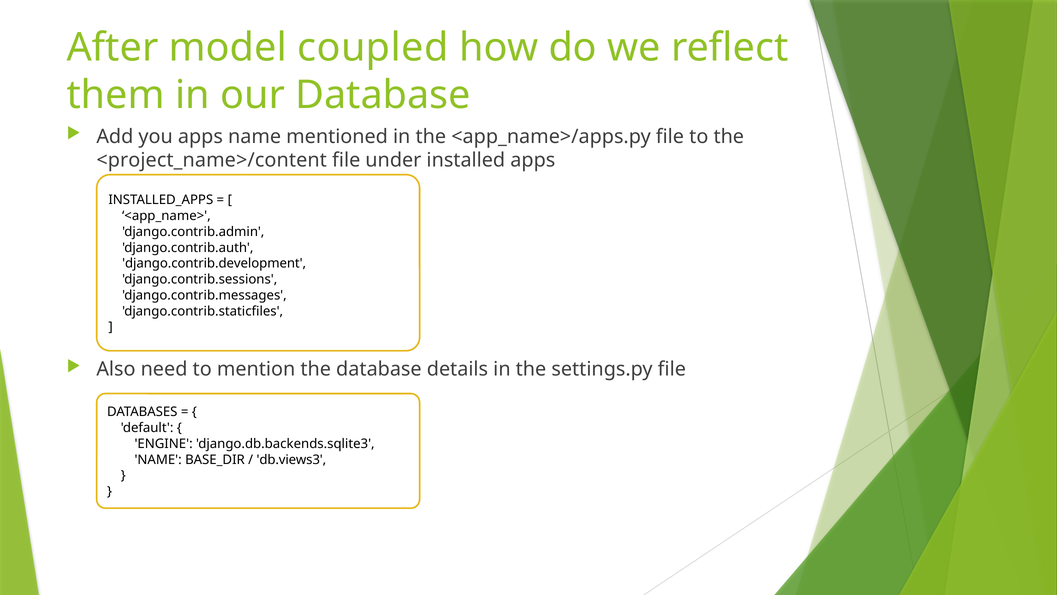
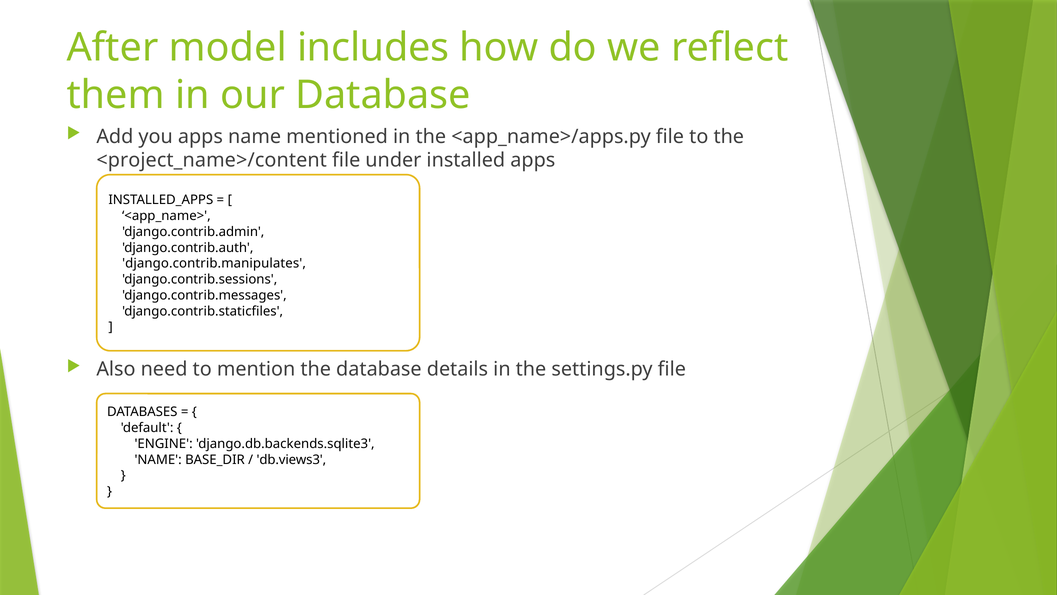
coupled: coupled -> includes (373, 48)
django.contrib.development: django.contrib.development -> django.contrib.manipulates (214, 263)
